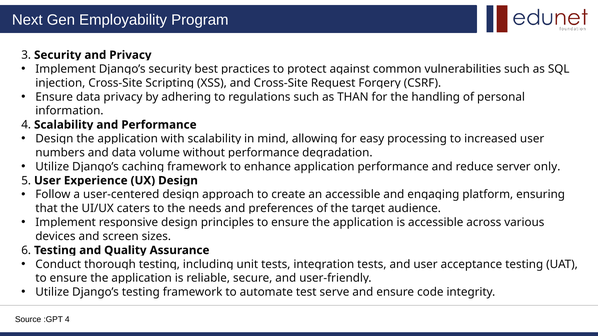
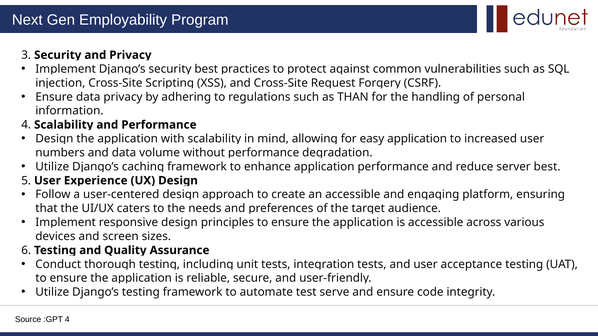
processing: processing -> application (417, 139)
server only: only -> best (547, 167)
